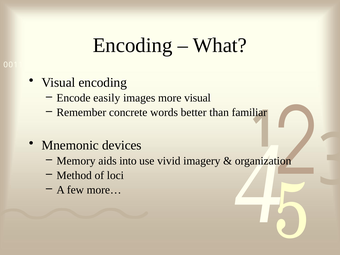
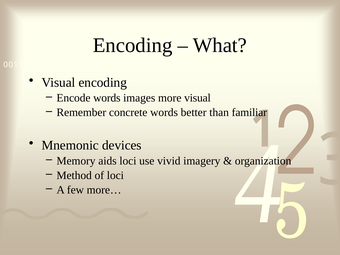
Encode easily: easily -> words (107, 98)
aids into: into -> loci (128, 161)
